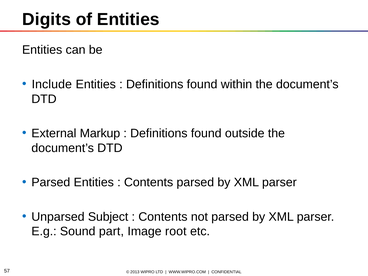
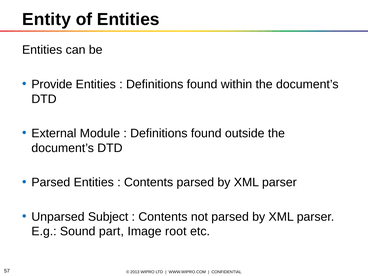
Digits: Digits -> Entity (47, 19)
Include: Include -> Provide (52, 84)
Markup: Markup -> Module (100, 133)
